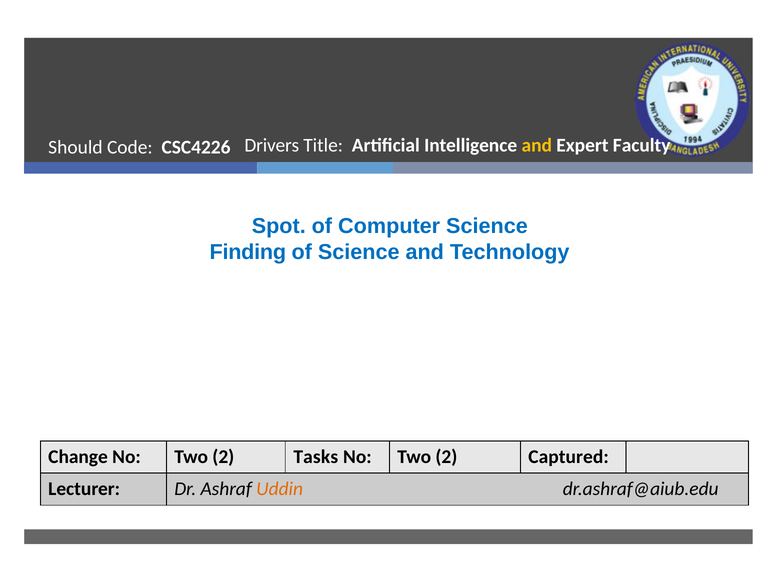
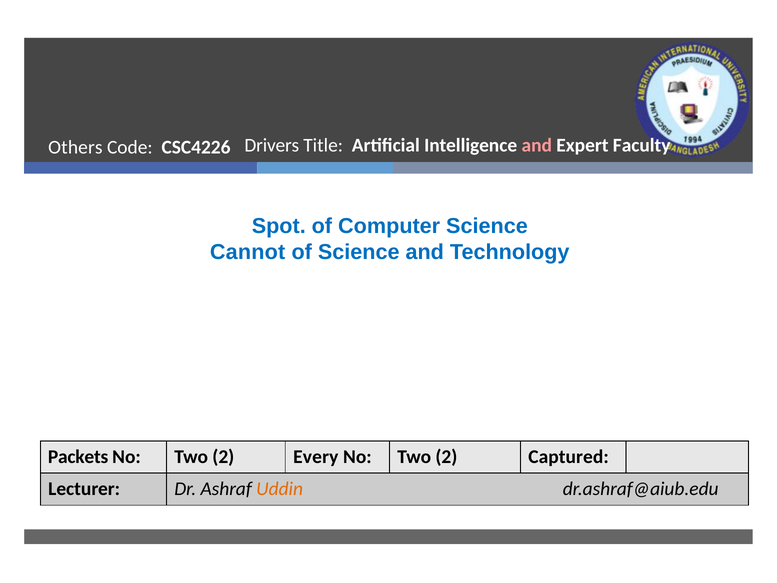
and colour: yellow -> pink (537, 145)
Should: Should -> Others (75, 147)
Finding: Finding -> Cannot (248, 252)
Change: Change -> Packets (78, 457)
Tasks: Tasks -> Every (316, 457)
